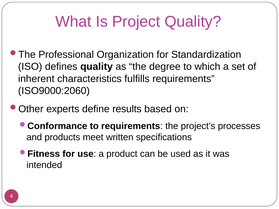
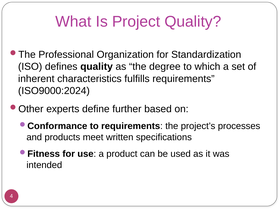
ISO9000:2060: ISO9000:2060 -> ISO9000:2024 (54, 91)
results: results -> further (127, 109)
